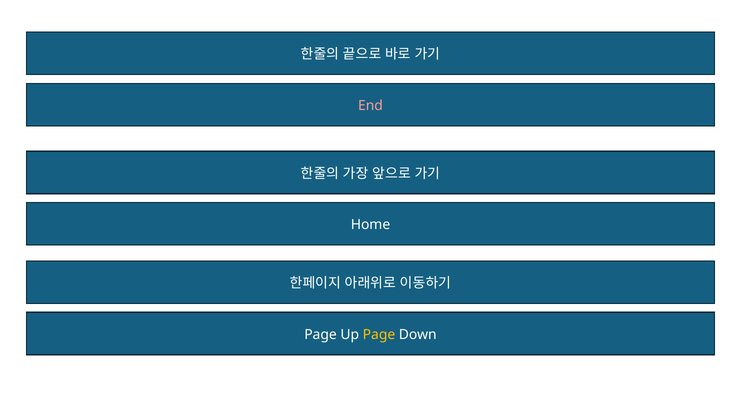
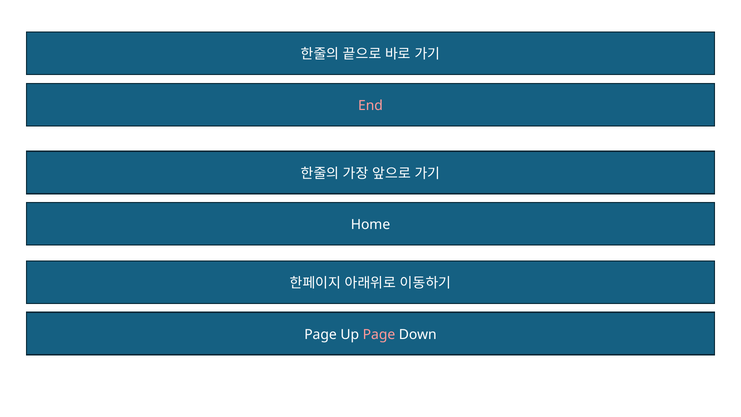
Page colour: yellow -> pink (379, 334)
